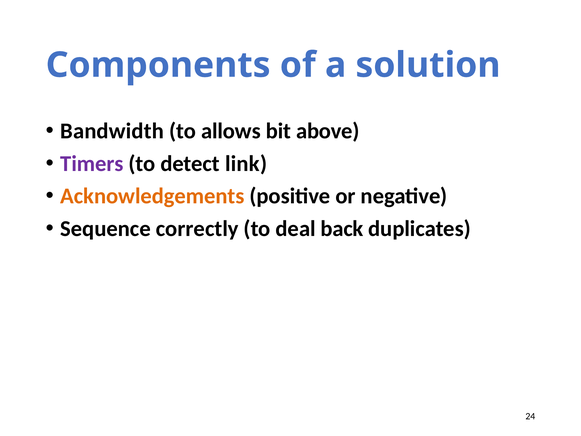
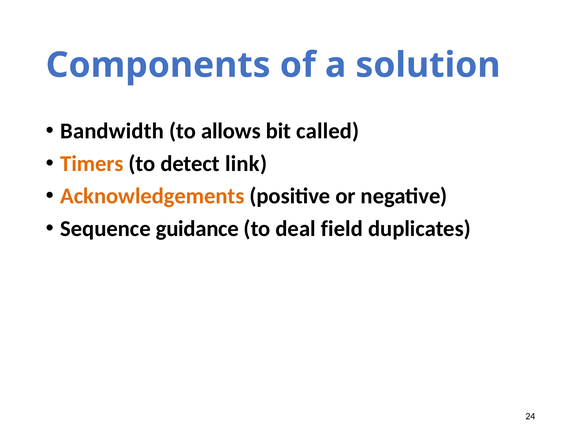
above: above -> called (328, 131)
Timers colour: purple -> orange (92, 163)
correctly: correctly -> guidance (197, 228)
back: back -> field (342, 228)
